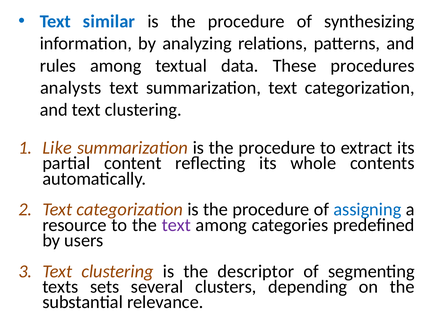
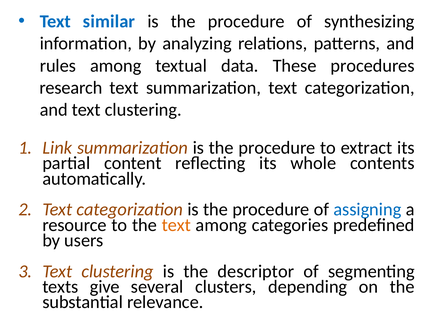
analysts: analysts -> research (71, 88)
Like: Like -> Link (57, 148)
text colour: purple -> orange (176, 225)
sets: sets -> give (105, 286)
